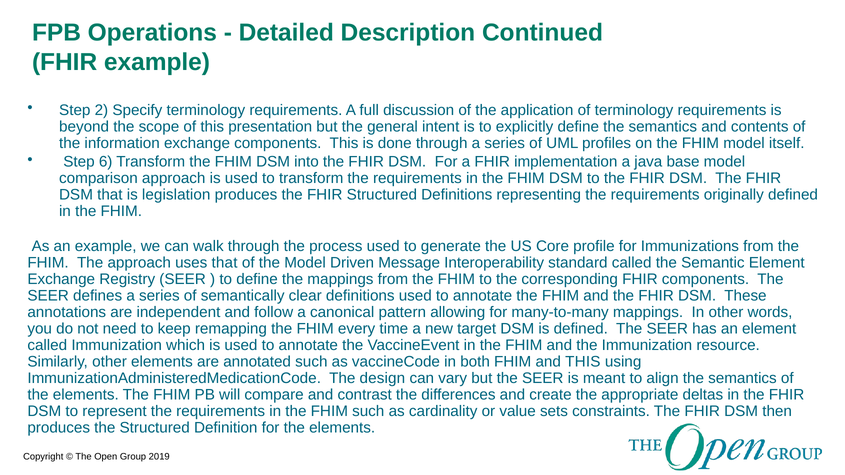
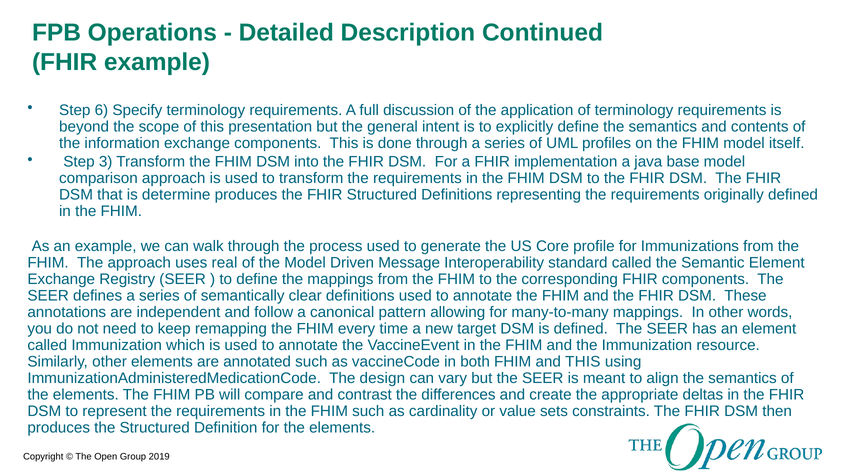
2: 2 -> 6 (101, 110)
6: 6 -> 3 (106, 162)
legislation: legislation -> determine (176, 195)
uses that: that -> real (225, 263)
